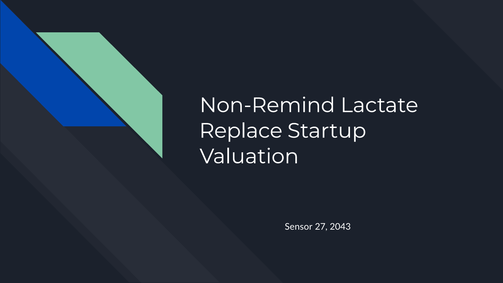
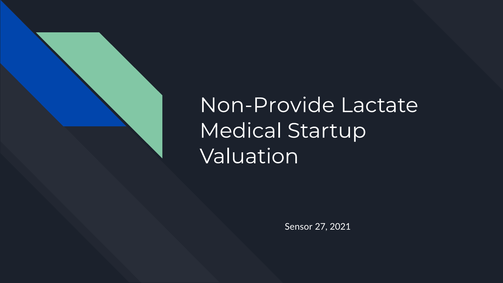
Non-Remind: Non-Remind -> Non-Provide (267, 105)
Replace: Replace -> Medical (241, 131)
2043: 2043 -> 2021 (340, 227)
